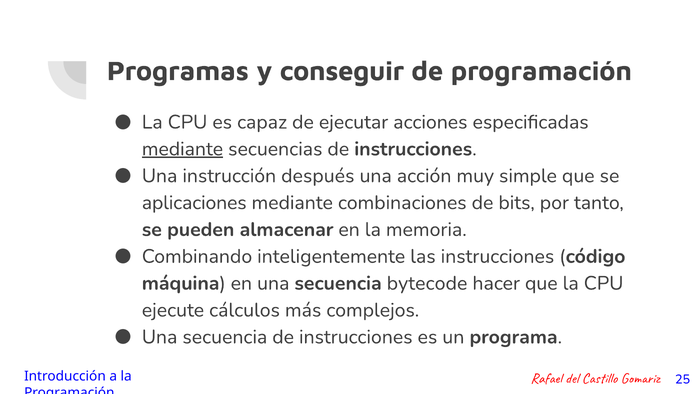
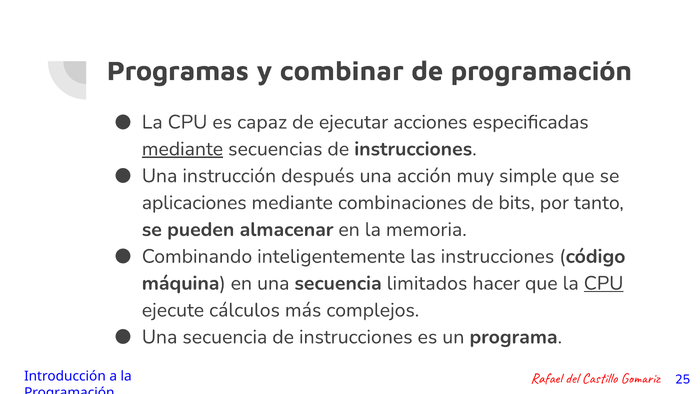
conseguir: conseguir -> combinar (342, 71)
bytecode: bytecode -> limitados (427, 283)
CPU underline: none -> present (604, 283)
